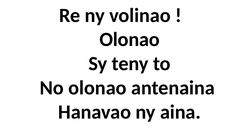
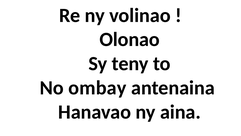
No olonao: olonao -> ombay (97, 88)
